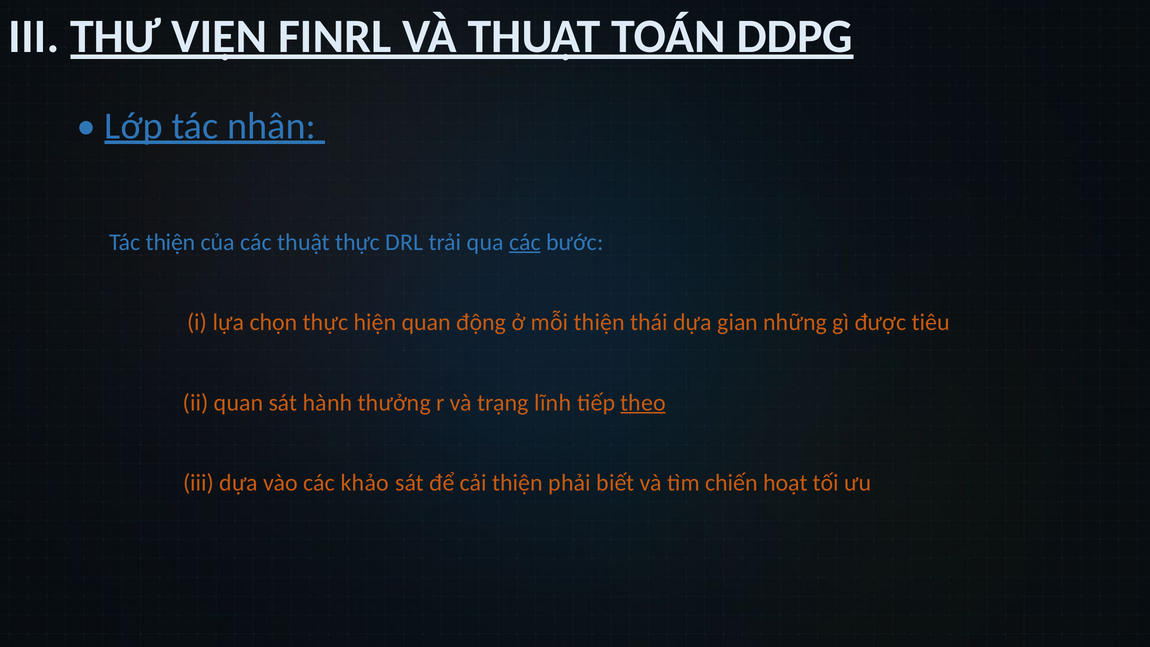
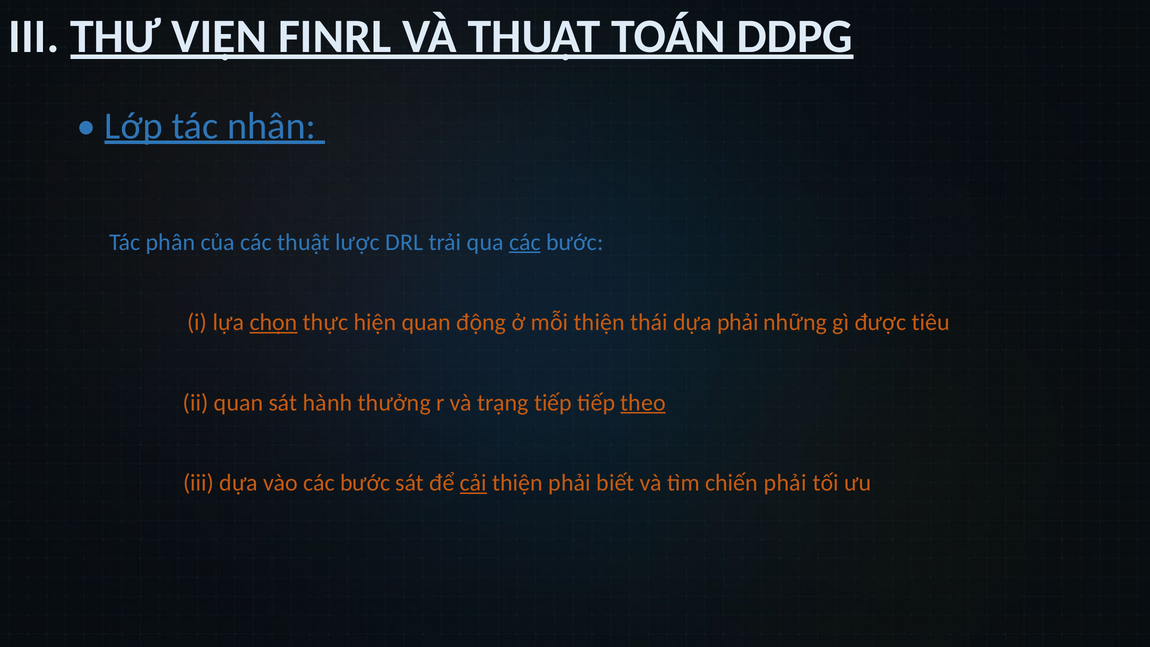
Tác thiện: thiện -> phân (171, 242)
thuật thực: thực -> lược (357, 242)
chọn underline: none -> present (274, 322)
dựa gian: gian -> phải (738, 322)
trạng lĩnh: lĩnh -> tiếp (553, 403)
vào các khảo: khảo -> bước (365, 483)
cải underline: none -> present (473, 483)
chiến hoạt: hoạt -> phải (785, 483)
